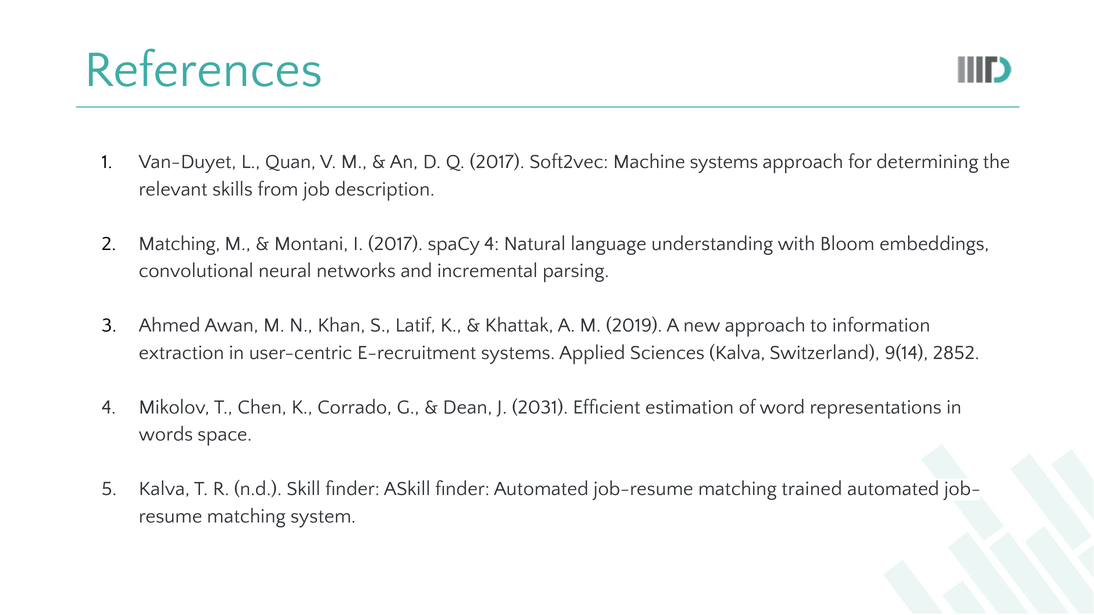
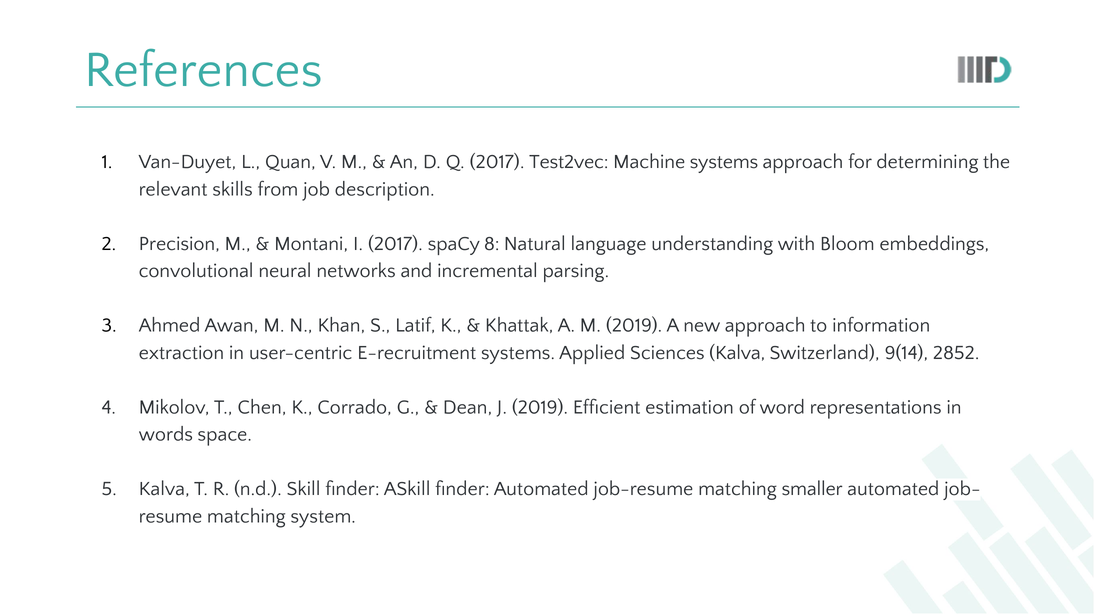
Soft2vec: Soft2vec -> Test2vec (569, 162)
2 Matching: Matching -> Precision (179, 244)
spaCy 4: 4 -> 8 (492, 244)
J 2031: 2031 -> 2019 (540, 407)
trained: trained -> smaller (812, 489)
